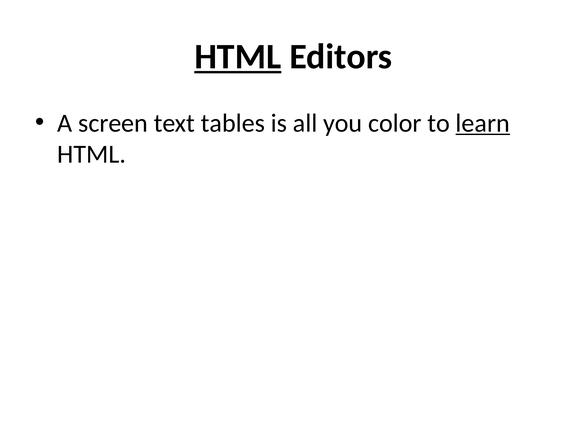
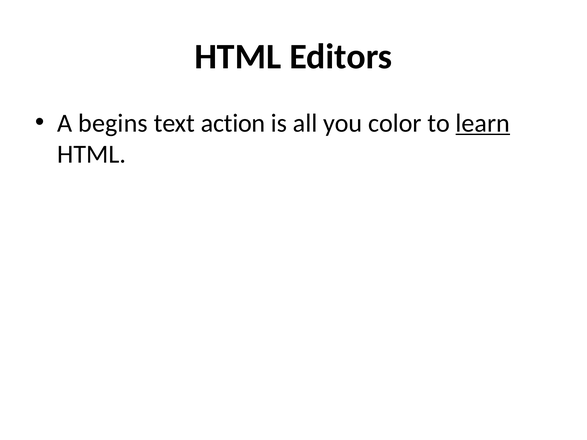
HTML underline: present -> none (238, 57)
screen: screen -> begins (113, 123)
tables: tables -> action (233, 123)
